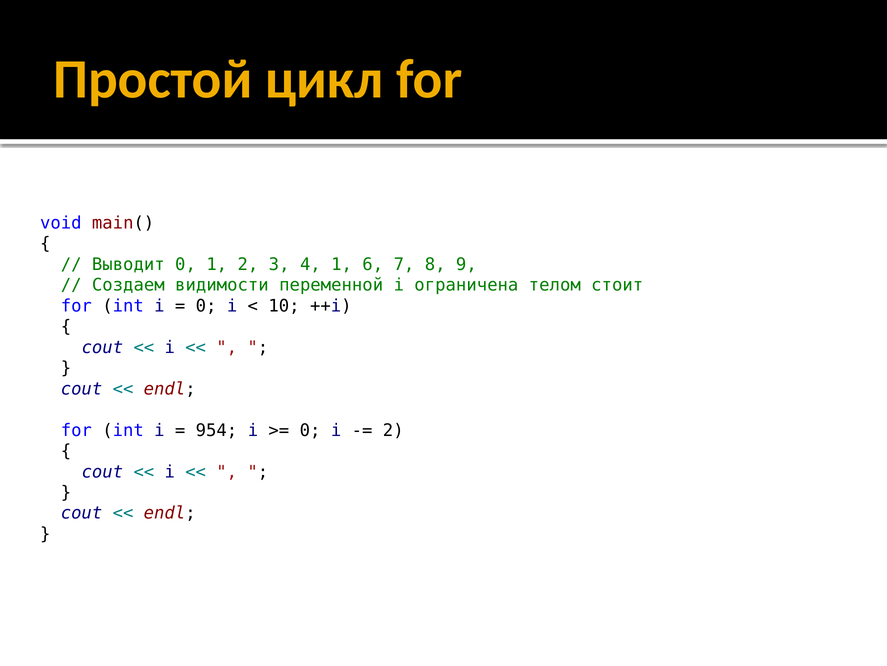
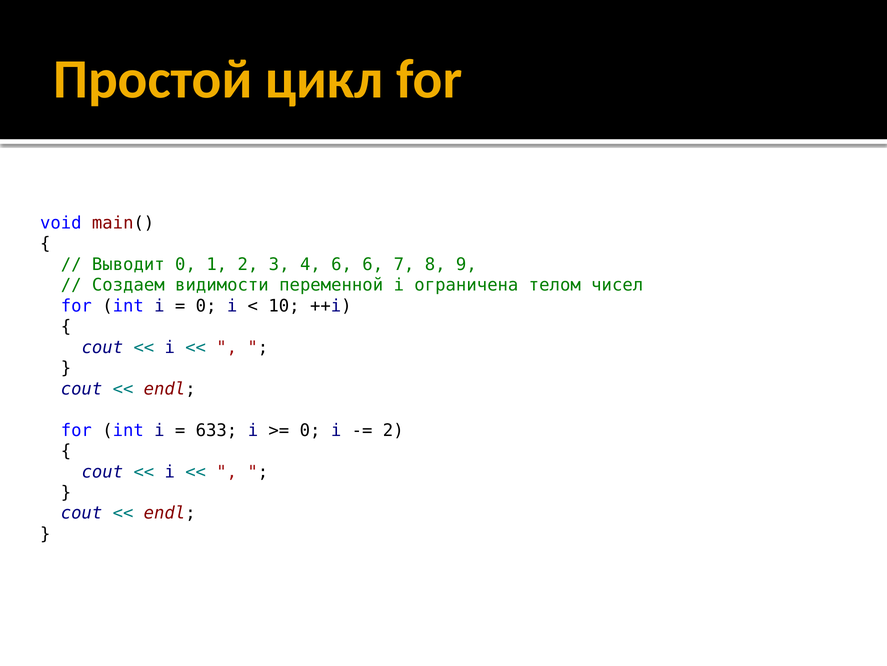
4 1: 1 -> 6 (342, 264)
стоит: стоит -> чисел (617, 285)
954: 954 -> 633 (216, 430)
